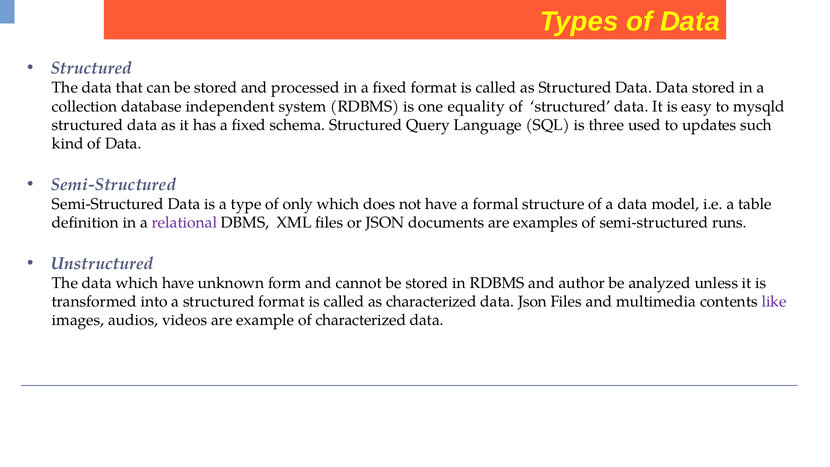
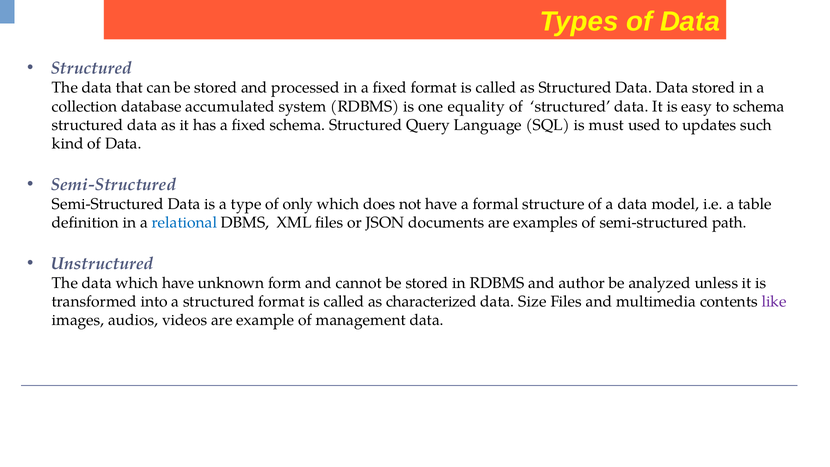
independent: independent -> accumulated (230, 106)
to mysqld: mysqld -> schema (759, 106)
three: three -> must (606, 125)
relational colour: purple -> blue (184, 223)
runs: runs -> path (729, 223)
data Json: Json -> Size (532, 302)
of characterized: characterized -> management (361, 320)
